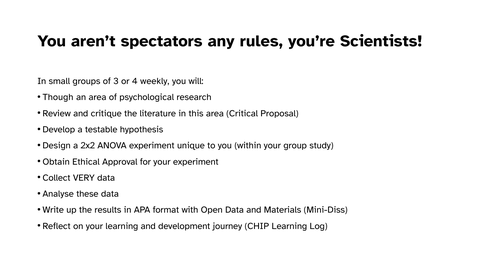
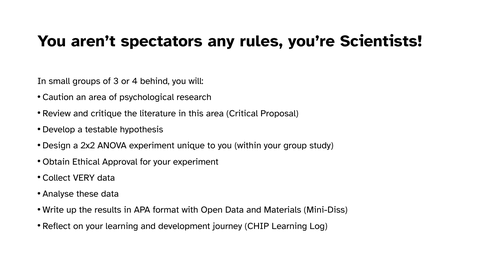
weekly: weekly -> behind (155, 81)
Though: Though -> Caution (58, 97)
